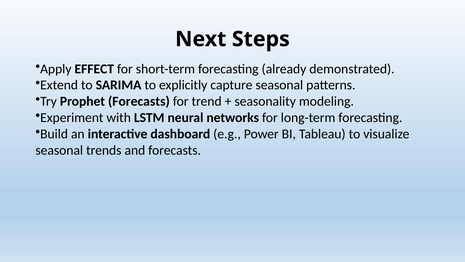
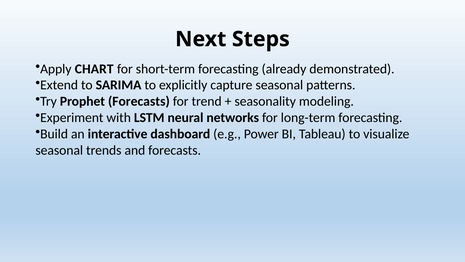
EFFECT: EFFECT -> CHART (94, 69)
